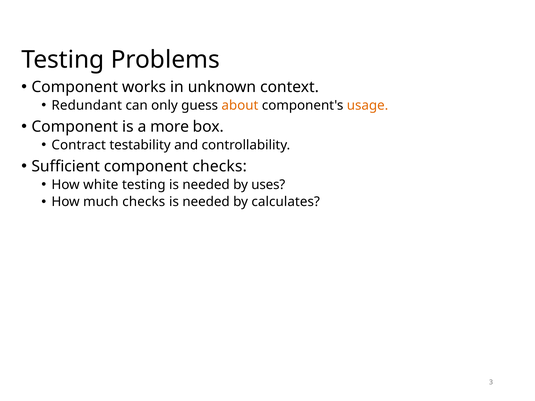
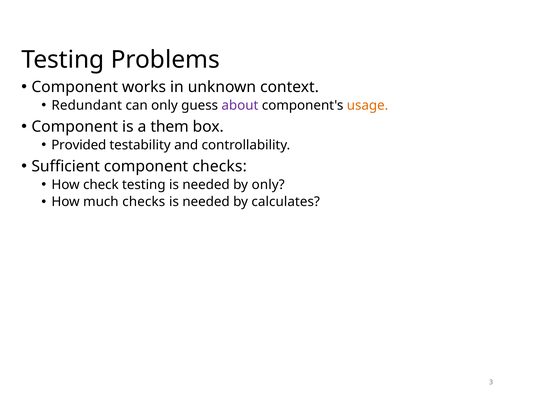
about colour: orange -> purple (240, 105)
more: more -> them (170, 127)
Contract: Contract -> Provided (79, 145)
white: white -> check (101, 185)
by uses: uses -> only (268, 185)
